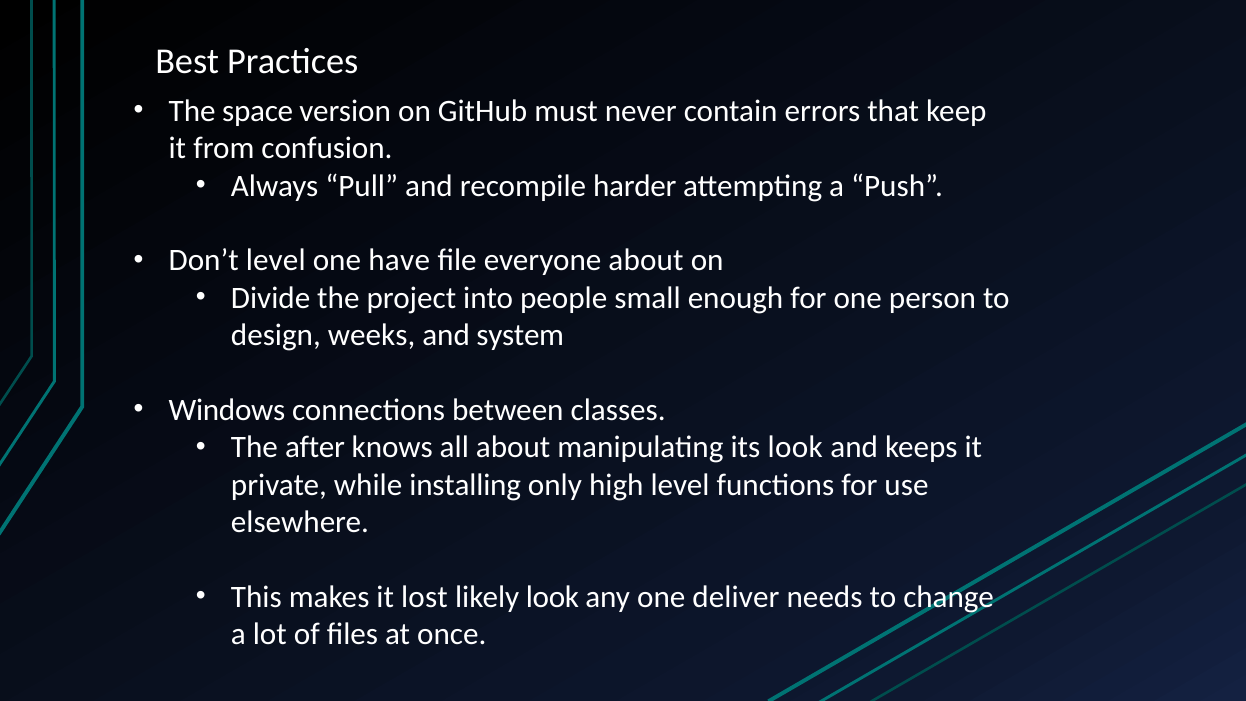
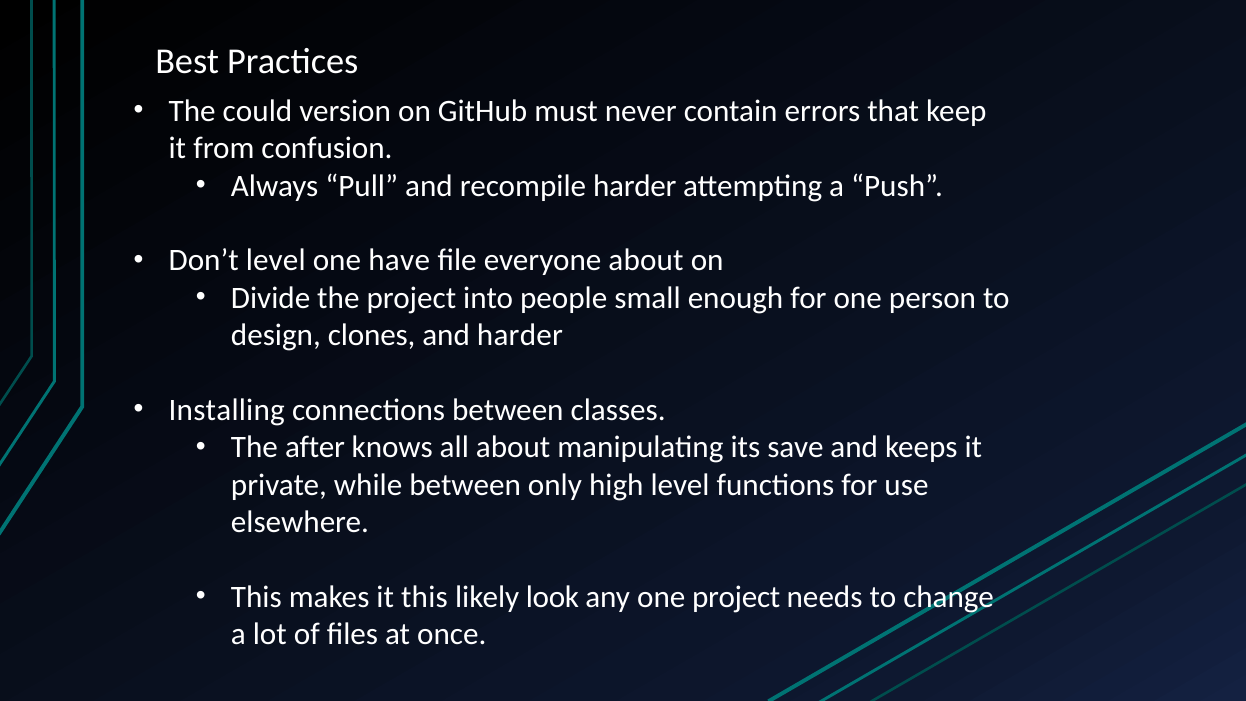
space: space -> could (258, 111)
weeks: weeks -> clones (372, 335)
and system: system -> harder (520, 335)
Windows: Windows -> Installing (227, 410)
its look: look -> save (795, 448)
while installing: installing -> between (465, 485)
it lost: lost -> this (424, 597)
one deliver: deliver -> project (736, 597)
